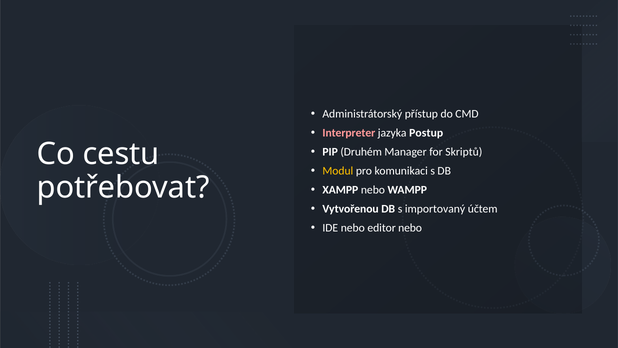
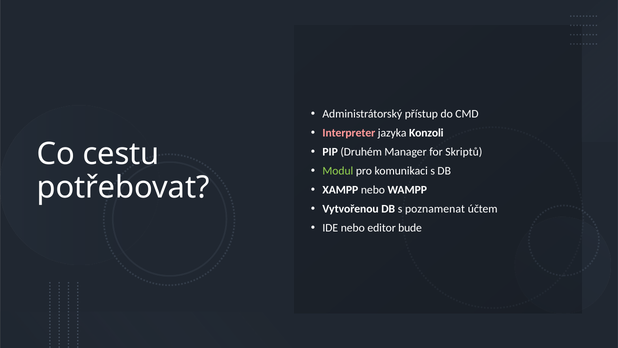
Postup: Postup -> Konzoli (426, 133)
Modul colour: yellow -> light green (338, 171)
importovaný: importovaný -> poznamenat (435, 209)
editor nebo: nebo -> bude (410, 228)
